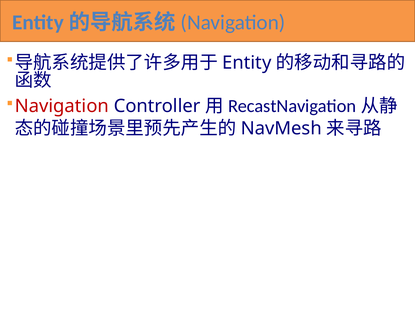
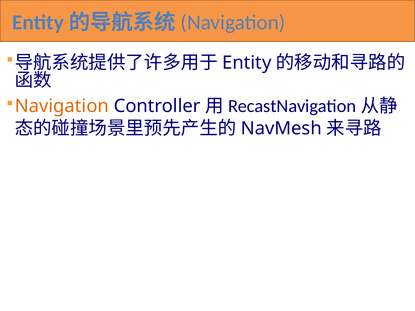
Navigation colour: red -> orange (62, 106)
